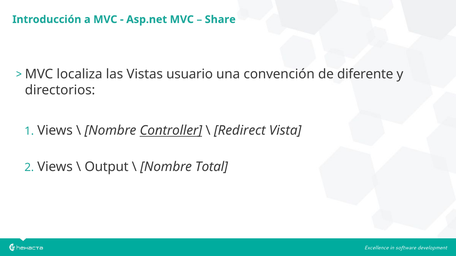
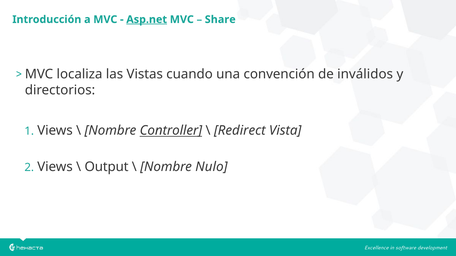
Asp.net underline: none -> present (147, 20)
usuario: usuario -> cuando (190, 74)
diferente: diferente -> inválidos (365, 74)
Total: Total -> Nulo (211, 167)
